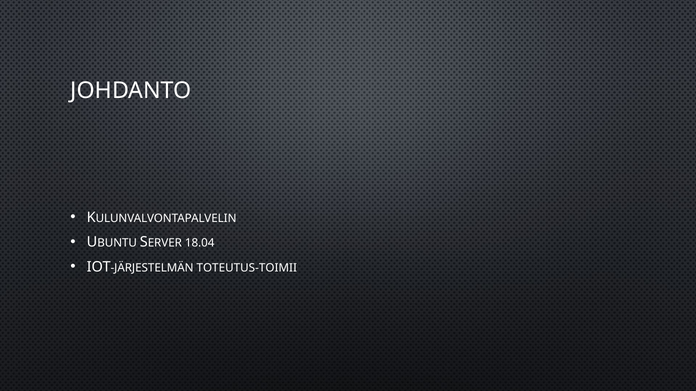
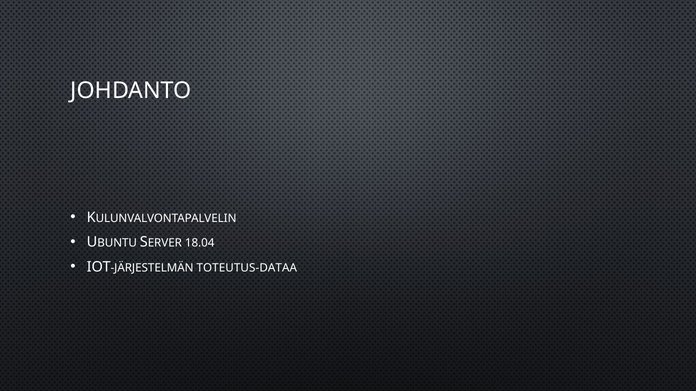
TOTEUTUS-TOIMII: TOTEUTUS-TOIMII -> TOTEUTUS-DATAA (247, 268)
